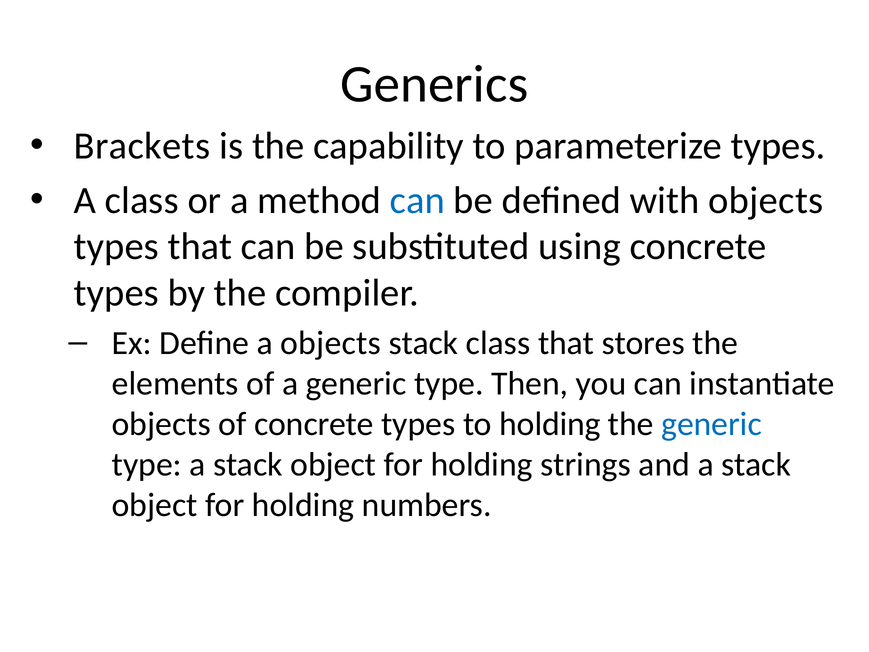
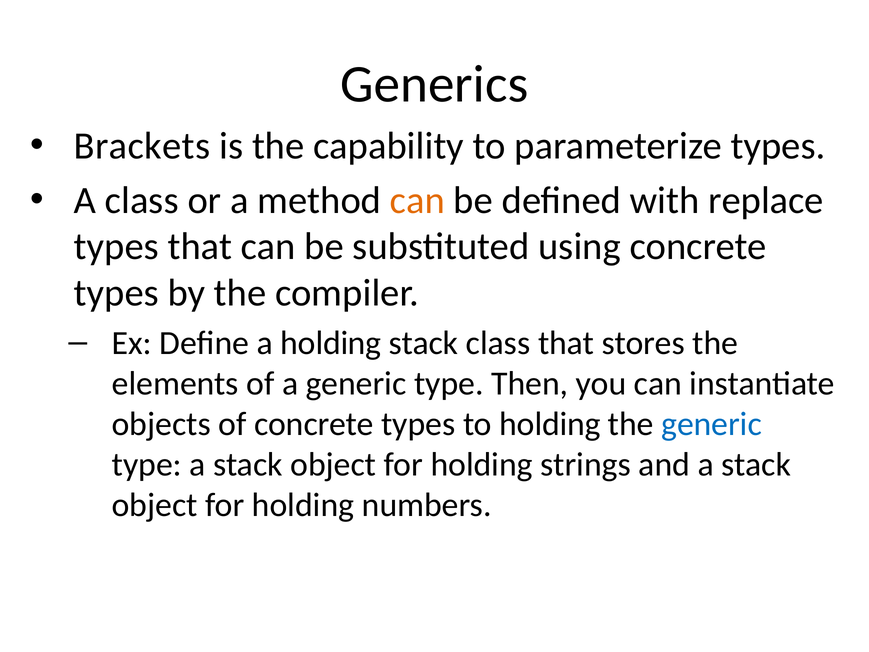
can colour: blue -> orange (417, 200)
with objects: objects -> replace (766, 200)
a objects: objects -> holding (331, 343)
